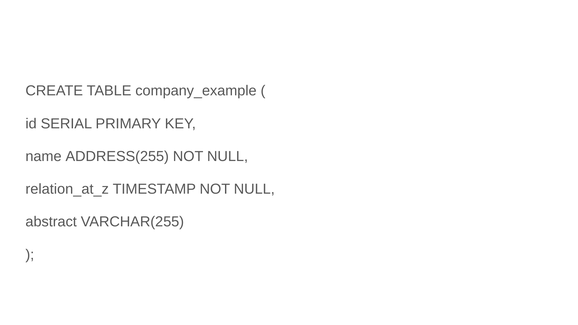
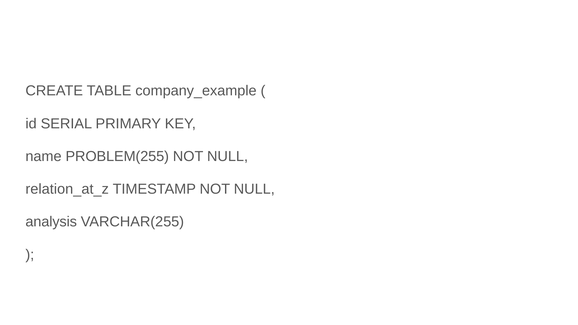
ADDRESS(255: ADDRESS(255 -> PROBLEM(255 (117, 156)
abstract: abstract -> analysis (51, 222)
